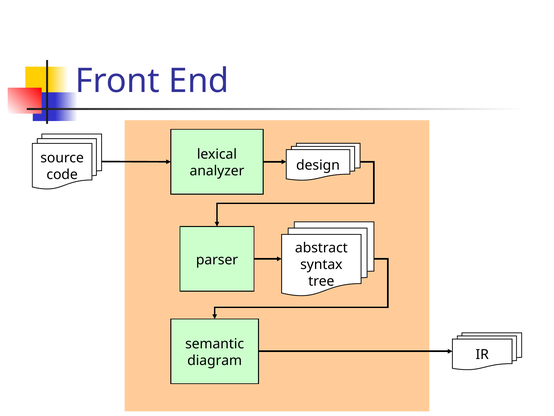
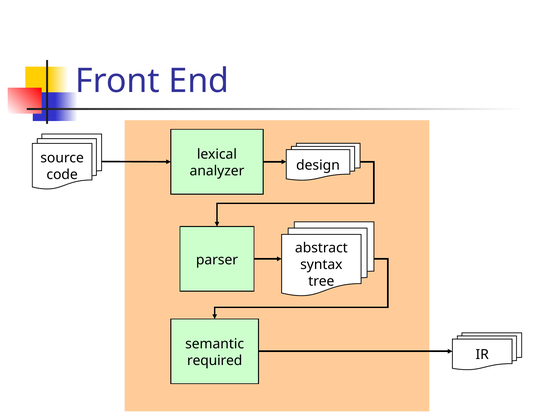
diagram: diagram -> required (215, 360)
